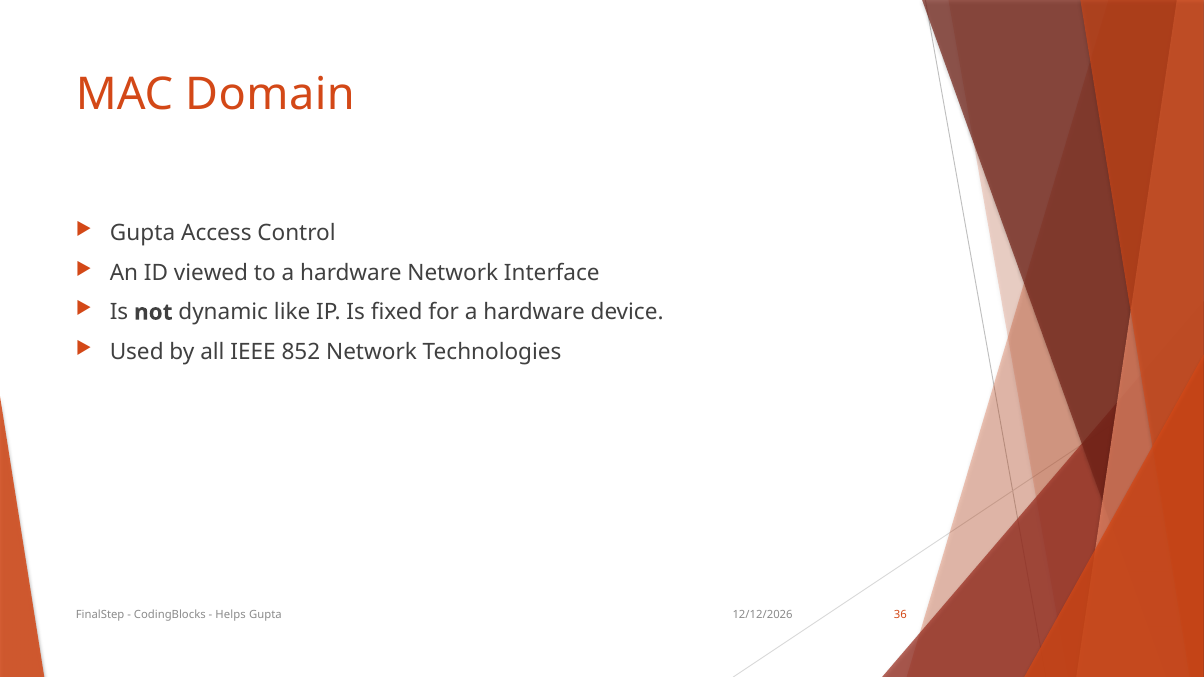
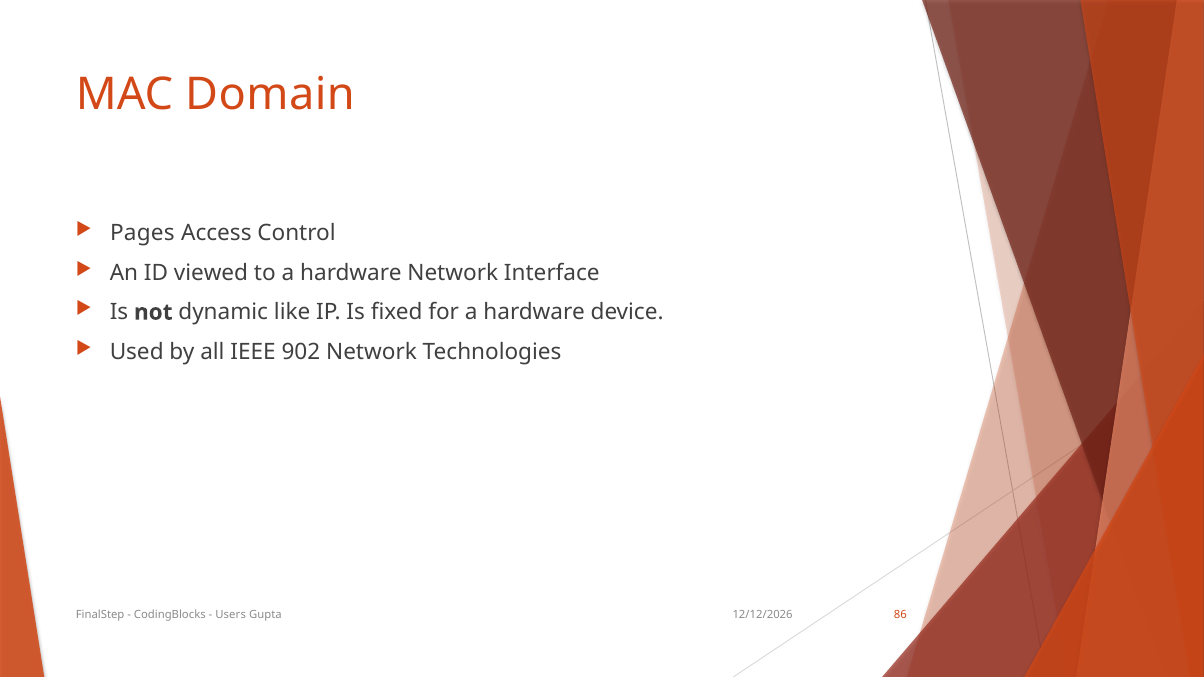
Gupta: Gupta -> Pages (142, 233)
852: 852 -> 902 (301, 352)
36: 36 -> 86 (900, 614)
Helps: Helps -> Users (231, 615)
